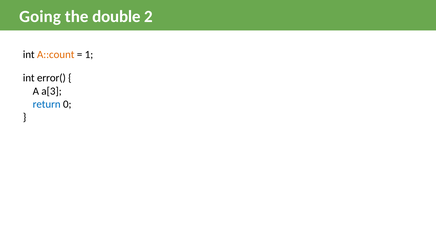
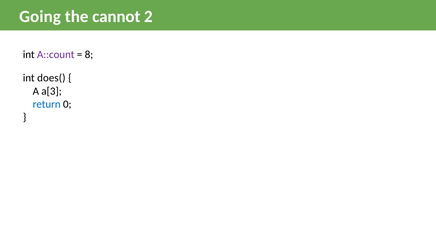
double: double -> cannot (116, 16)
A::count colour: orange -> purple (56, 54)
1: 1 -> 8 (89, 54)
error(: error( -> does( (51, 78)
